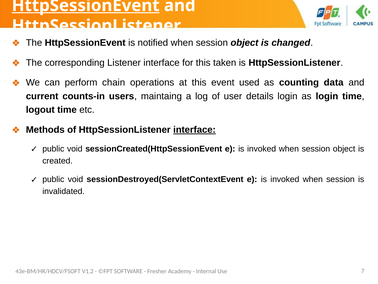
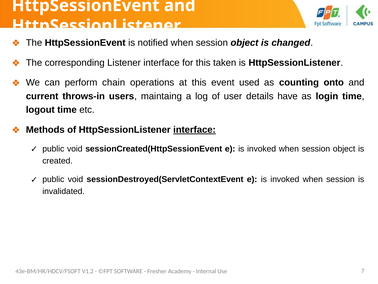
HttpSessionEvent underline: present -> none (86, 6)
data: data -> onto (334, 82)
counts-in: counts-in -> throws-in (84, 96)
details login: login -> have (288, 96)
